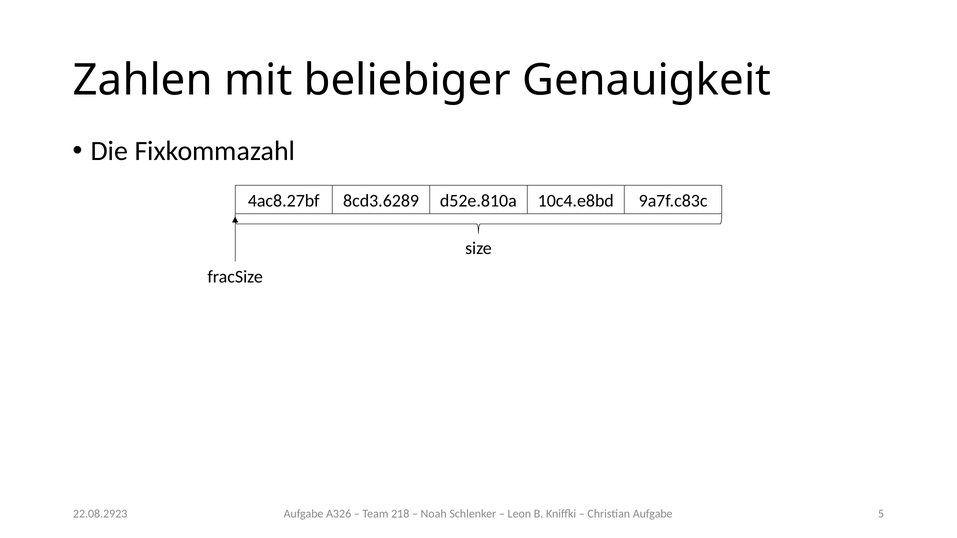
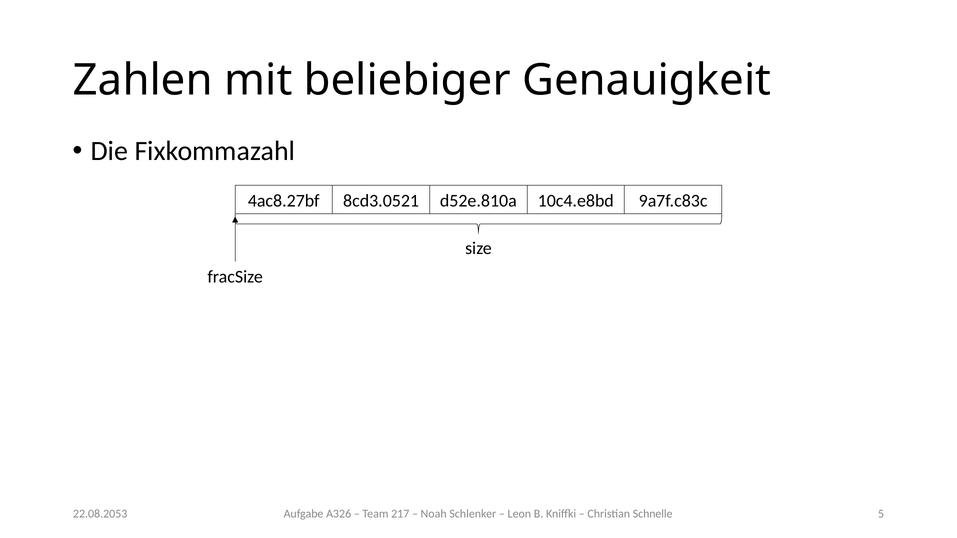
8cd3.6289: 8cd3.6289 -> 8cd3.0521 (381, 201)
22.08.2923: 22.08.2923 -> 22.08.2053 (100, 514)
218: 218 -> 217 (400, 514)
Christian Aufgabe: Aufgabe -> Schnelle (653, 514)
